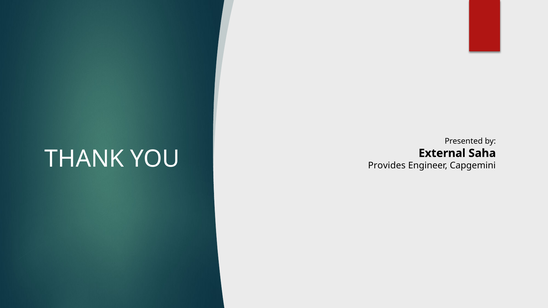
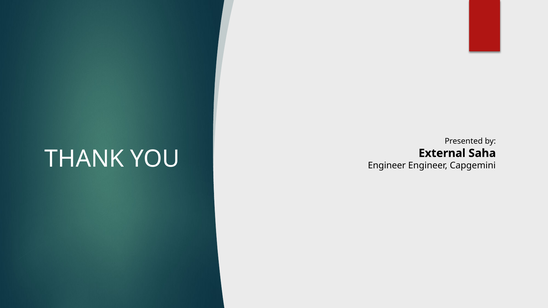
Provides: Provides -> Engineer (387, 165)
